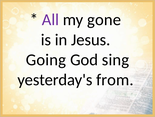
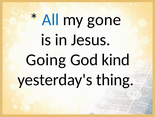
All colour: purple -> blue (50, 20)
sing: sing -> kind (116, 59)
from: from -> thing (115, 79)
